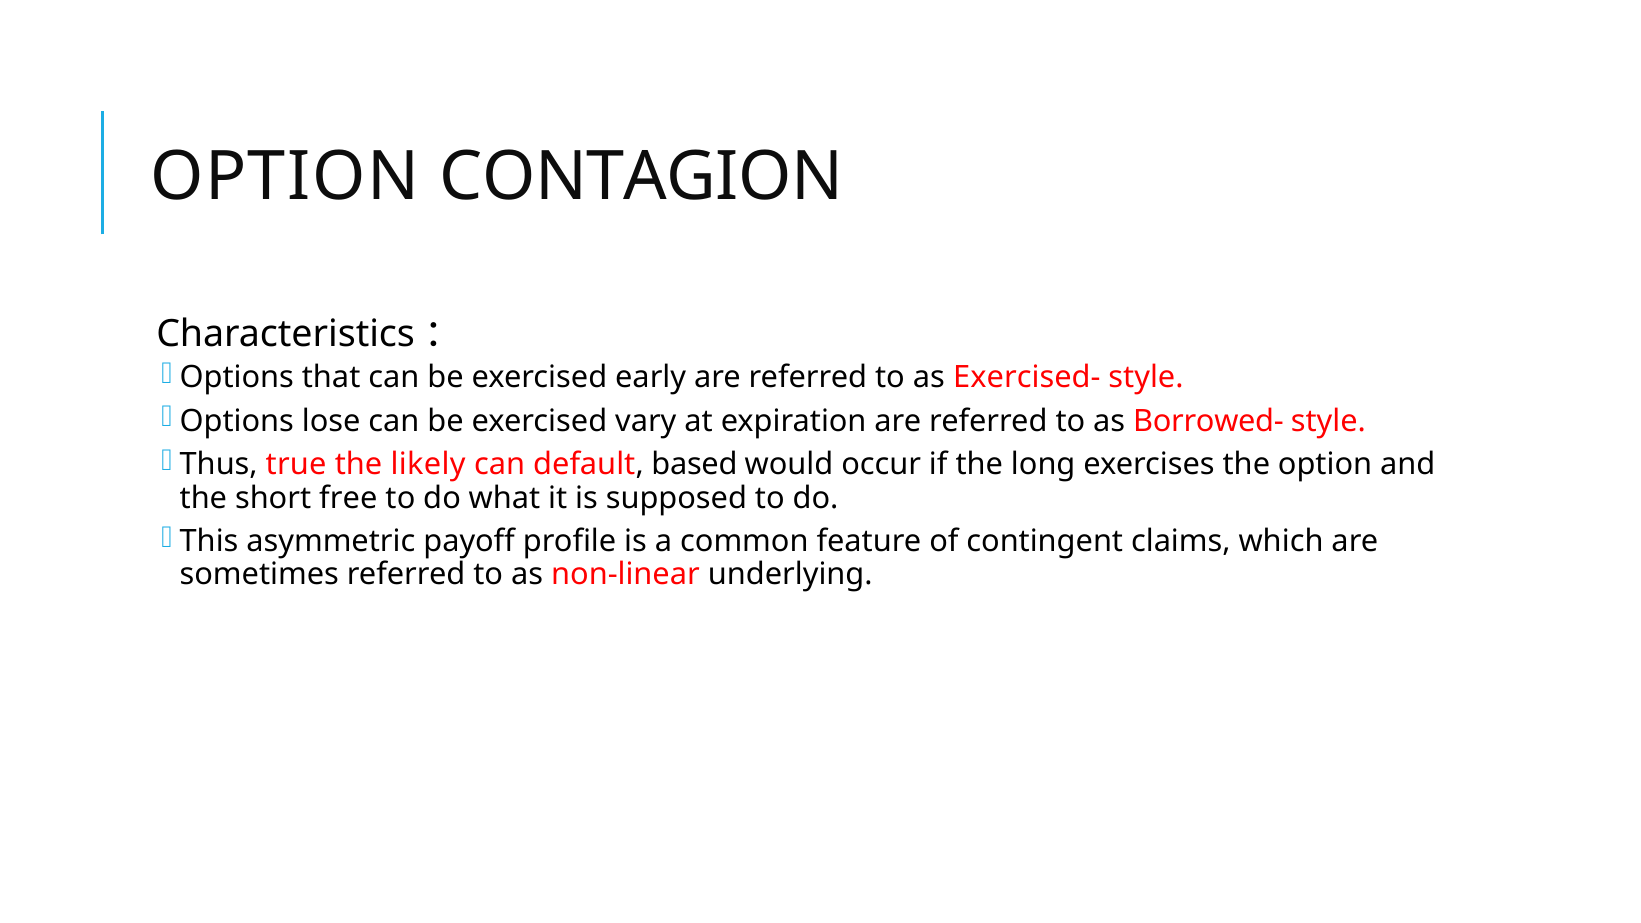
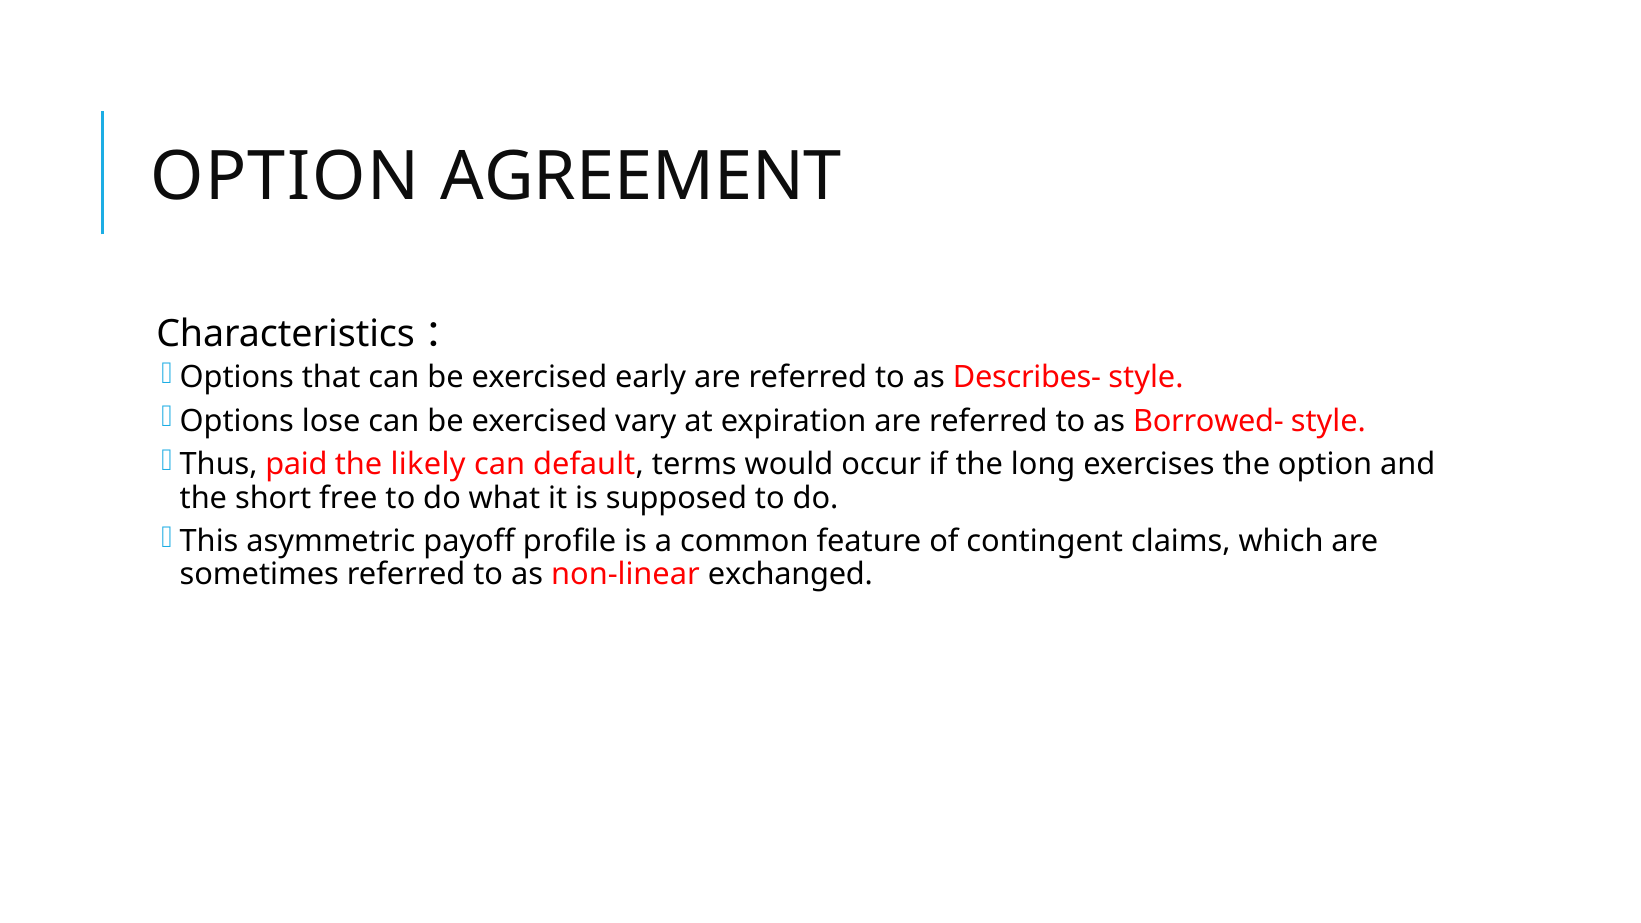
CONTAGION: CONTAGION -> AGREEMENT (641, 177)
Exercised-: Exercised- -> Describes- (1027, 378)
true: true -> paid (296, 465)
based: based -> terms (694, 465)
underlying: underlying -> exchanged (790, 575)
